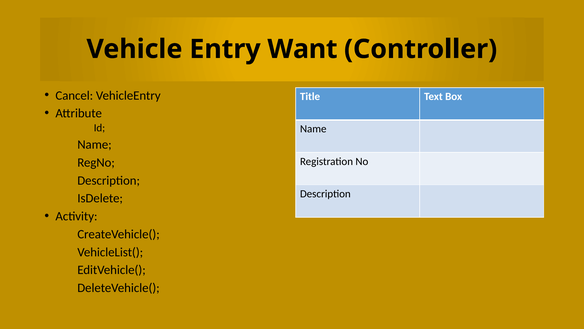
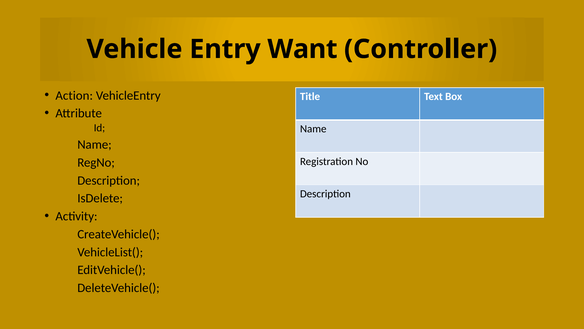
Cancel: Cancel -> Action (74, 95)
